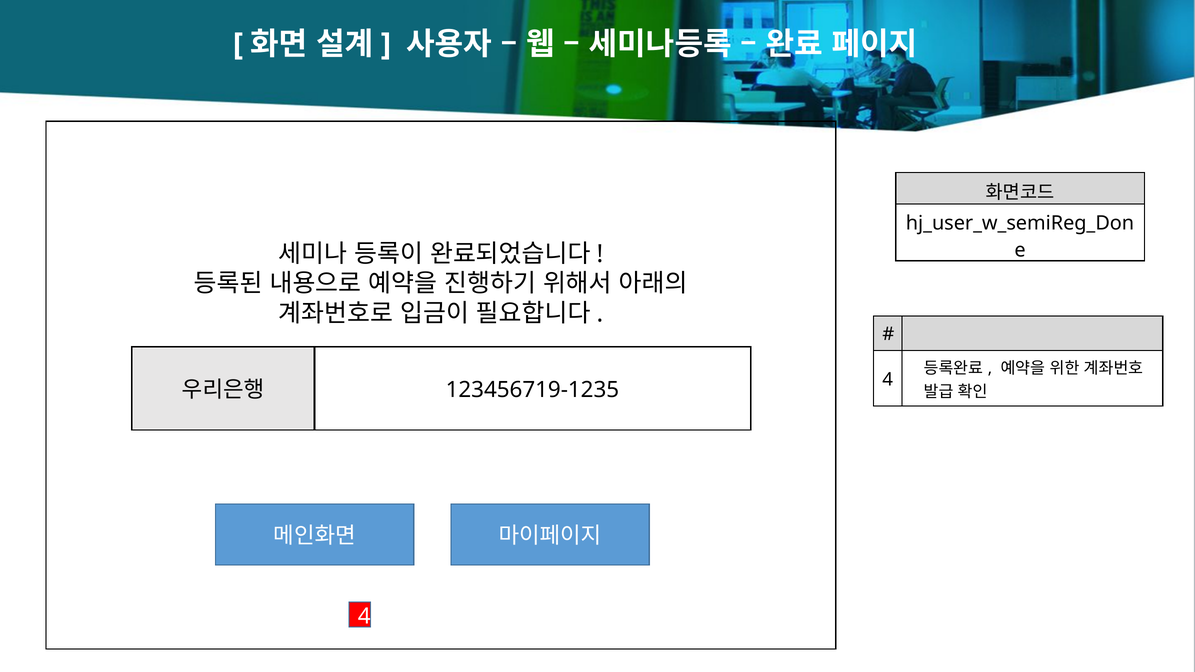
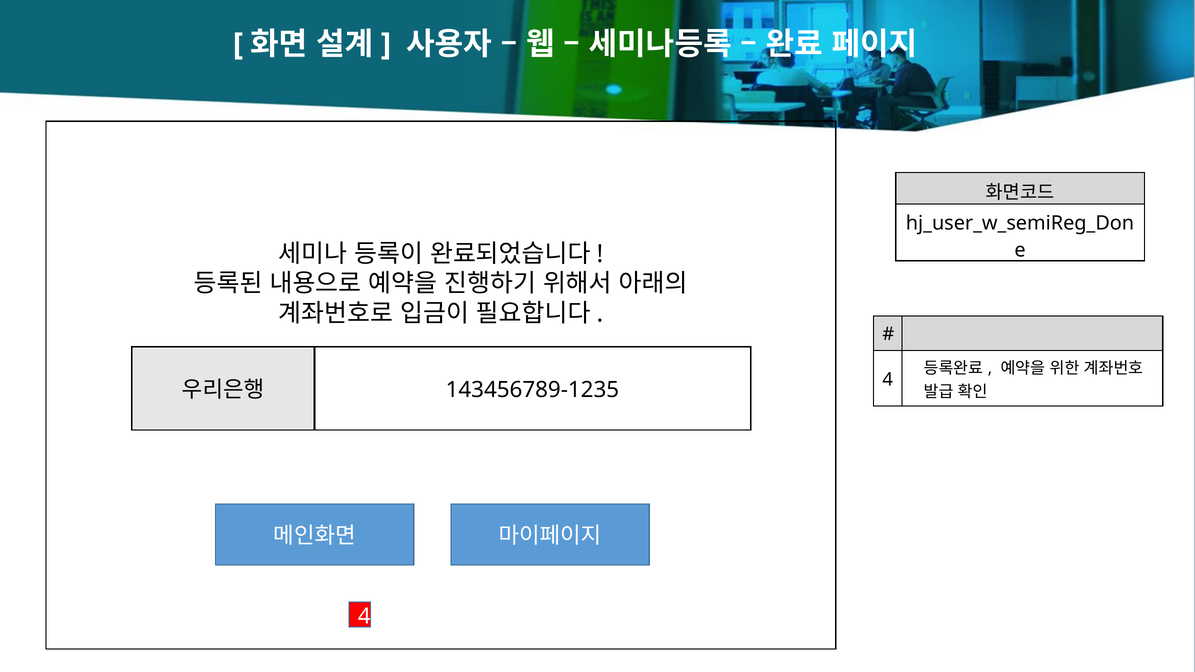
123456719-1235: 123456719-1235 -> 143456789-1235 (532, 390)
